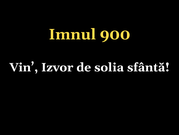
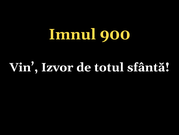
solia: solia -> totul (109, 67)
